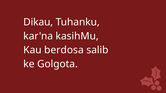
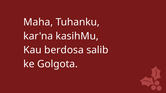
Dikau: Dikau -> Maha (38, 22)
